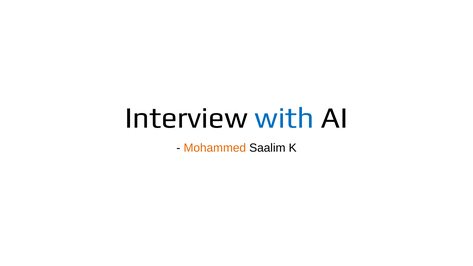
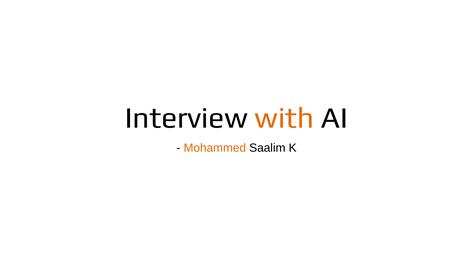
with colour: blue -> orange (284, 118)
